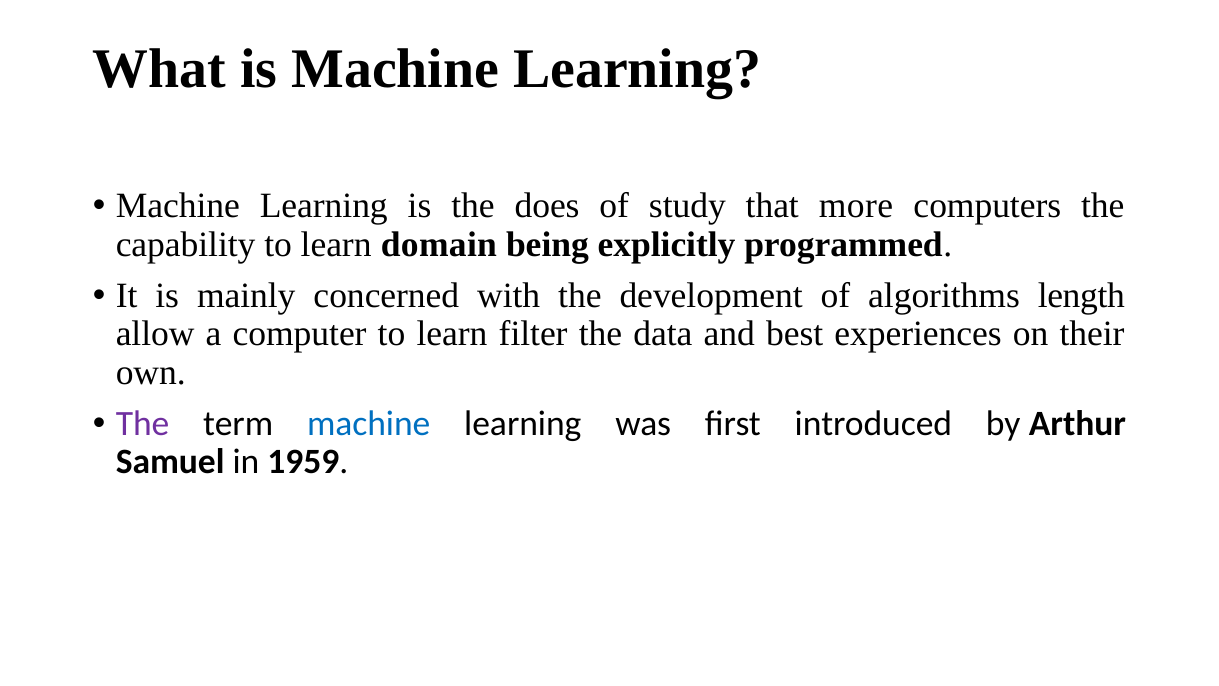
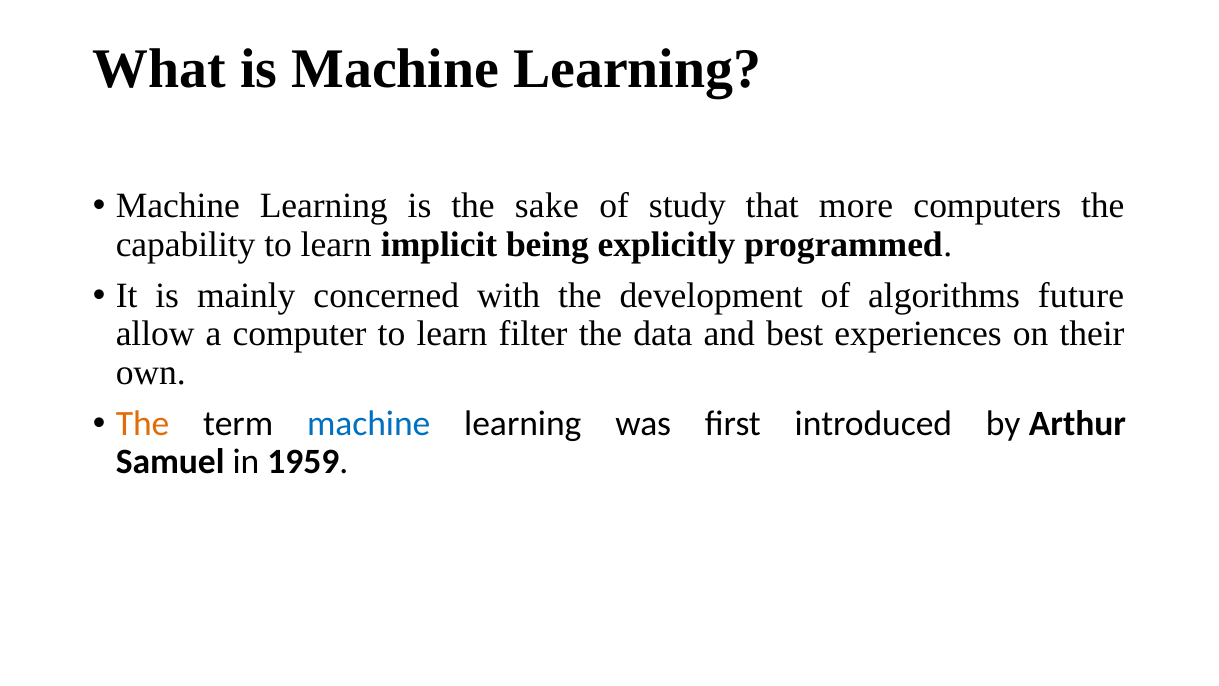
does: does -> sake (547, 206)
domain: domain -> implicit (439, 245)
length: length -> future (1081, 296)
The colour: purple -> orange (143, 424)
